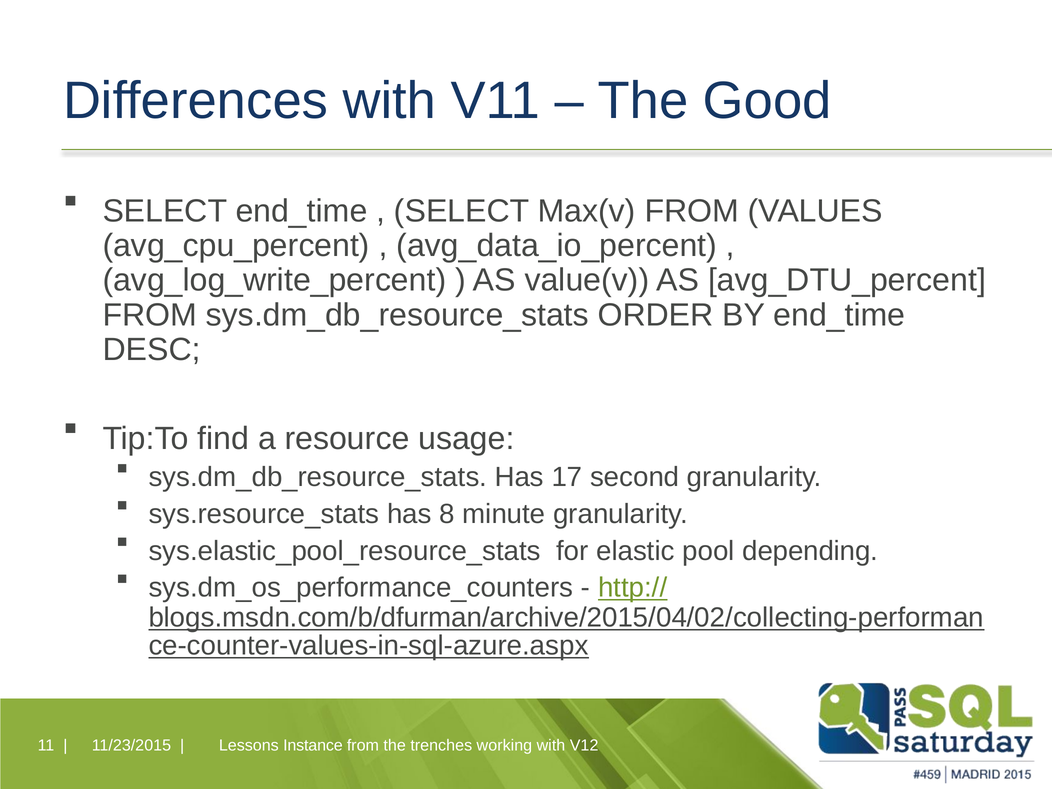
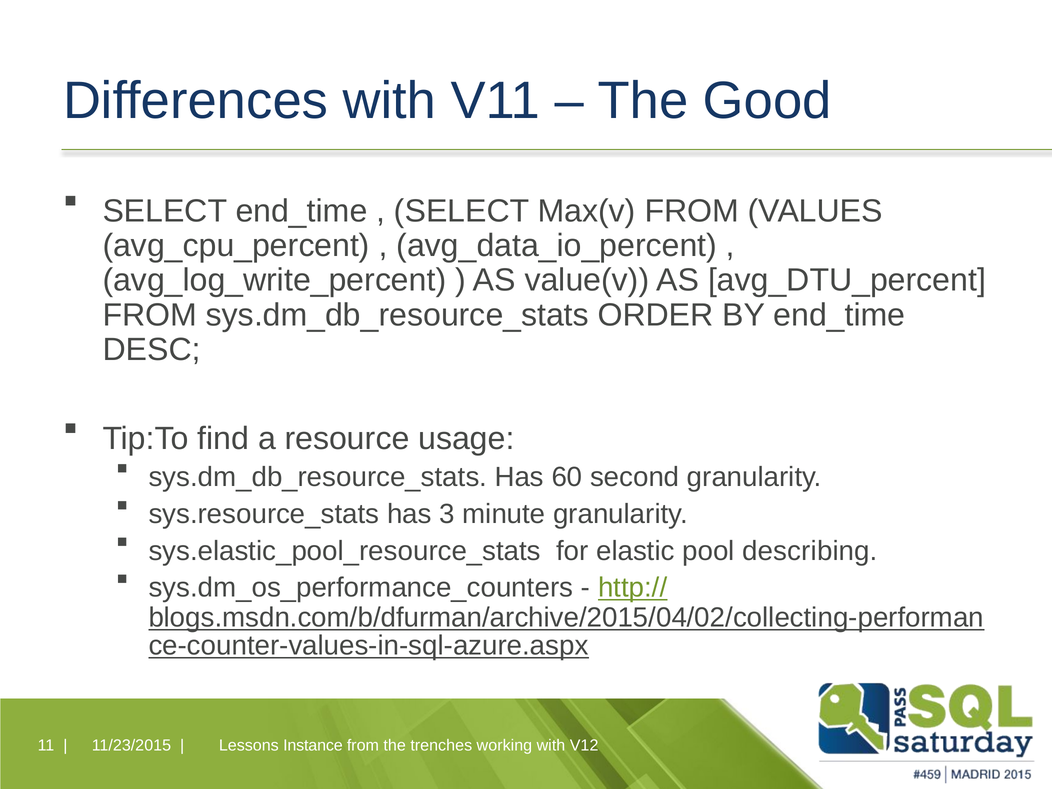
17: 17 -> 60 (567, 477)
8: 8 -> 3 (447, 514)
depending: depending -> describing (810, 551)
